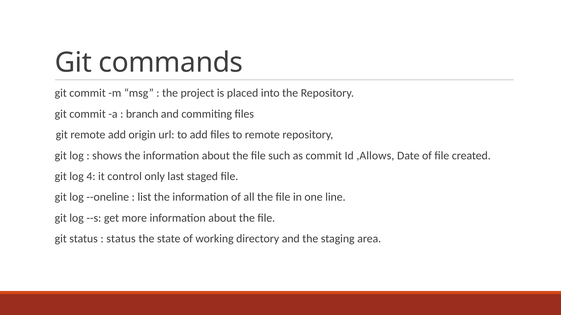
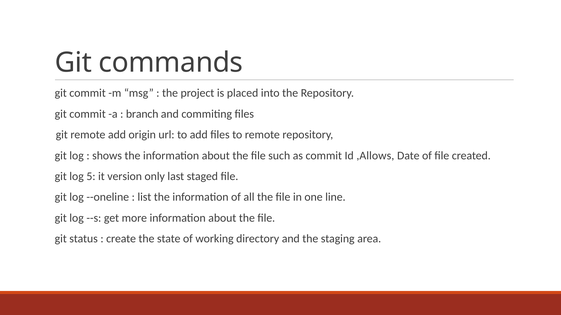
4: 4 -> 5 (91, 177)
control: control -> version (125, 177)
status: status -> create (121, 239)
